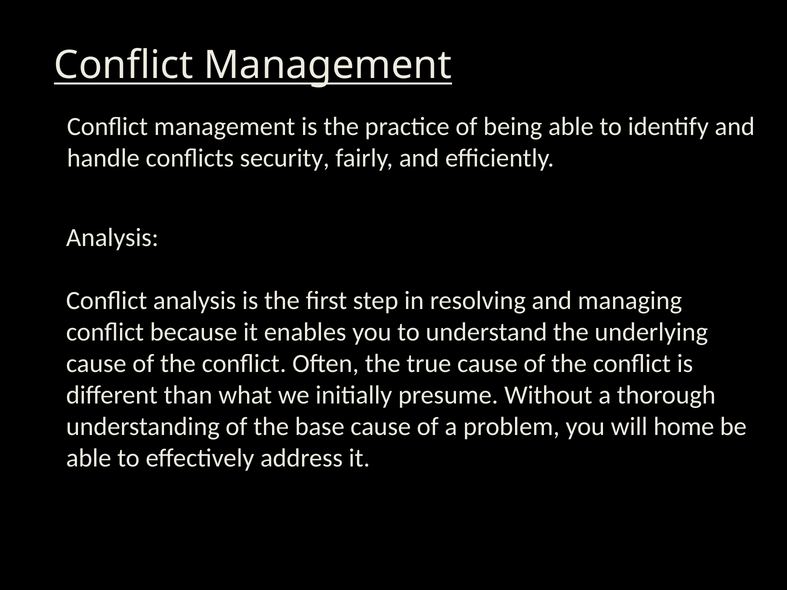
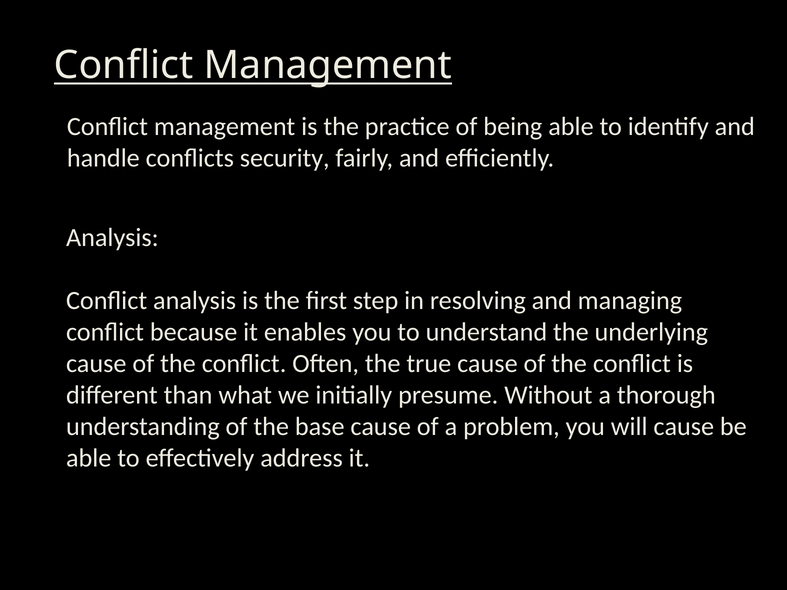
will home: home -> cause (684, 427)
